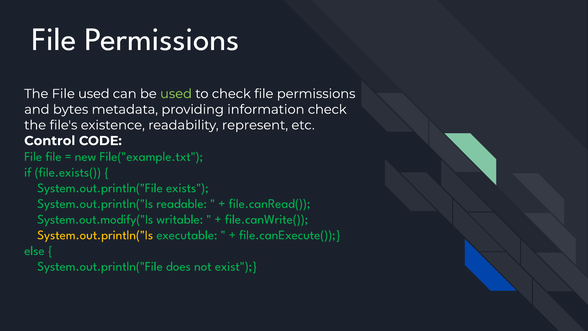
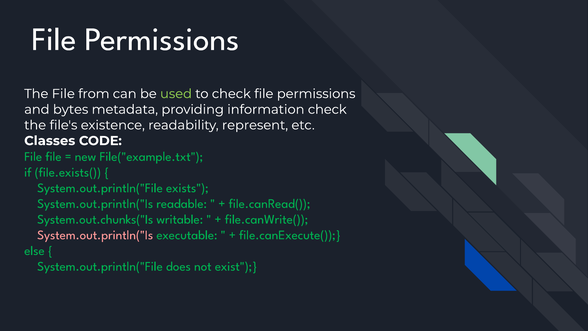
File used: used -> from (94, 94)
Control: Control -> Classes (50, 141)
System.out.modify("Is: System.out.modify("Is -> System.out.chunks("Is (95, 219)
System.out.println("Is colour: yellow -> pink (95, 235)
